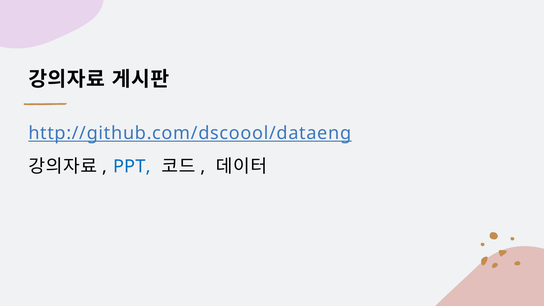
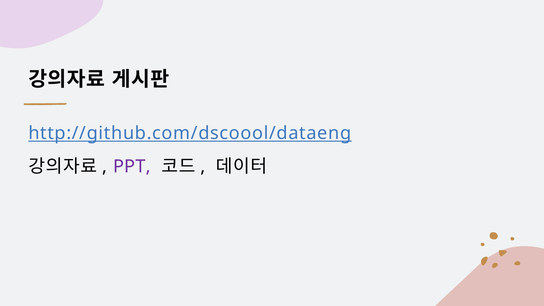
PPT colour: blue -> purple (132, 166)
